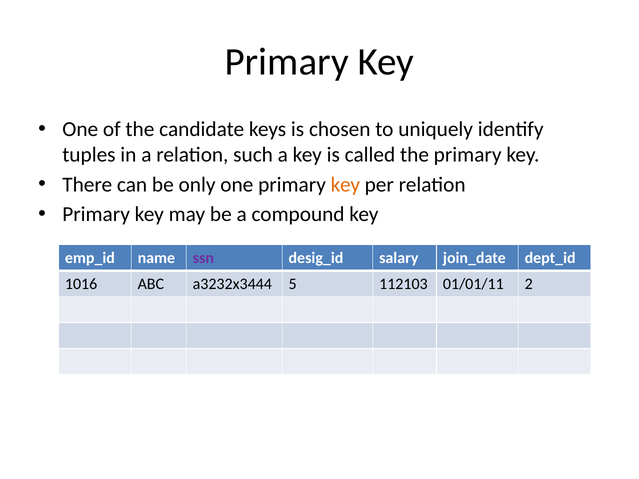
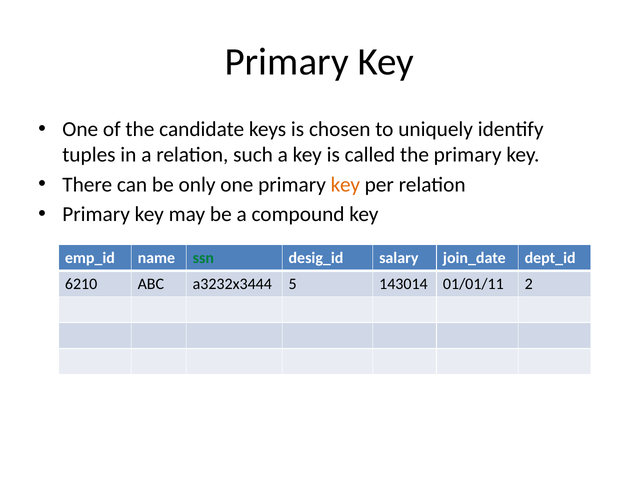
ssn colour: purple -> green (203, 258)
1016: 1016 -> 6210 (81, 284)
112103: 112103 -> 143014 (403, 284)
